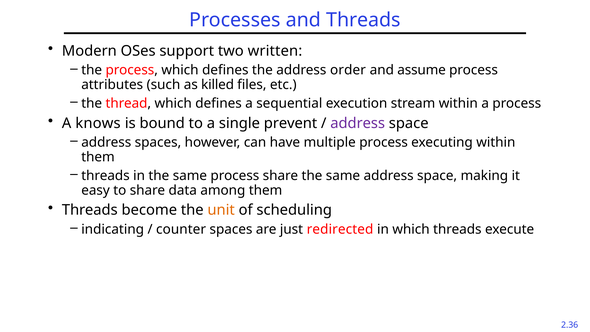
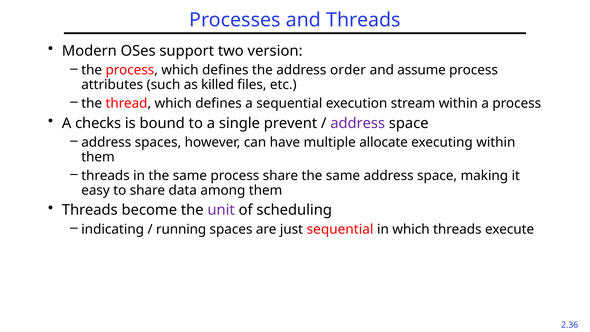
written: written -> version (275, 51)
knows: knows -> checks (98, 123)
multiple process: process -> allocate (384, 142)
unit colour: orange -> purple (221, 210)
counter: counter -> running (181, 229)
just redirected: redirected -> sequential (340, 229)
